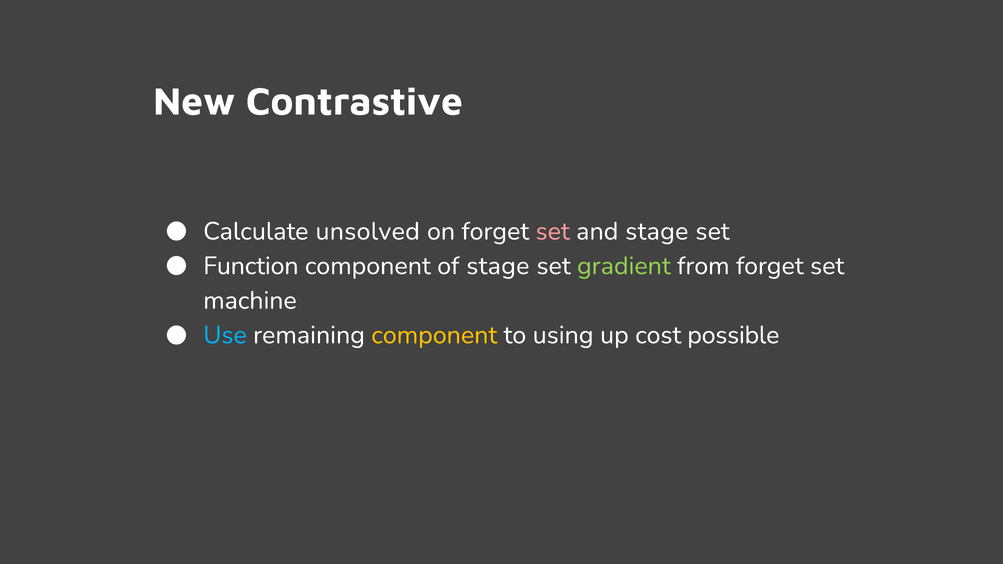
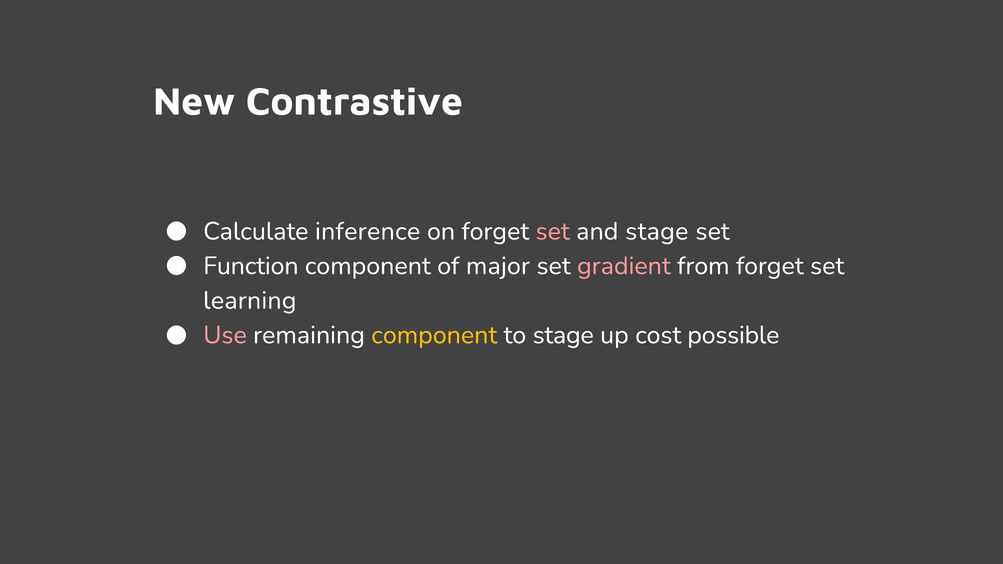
unsolved: unsolved -> inference (368, 231)
of stage: stage -> major (498, 266)
gradient colour: light green -> pink (624, 266)
machine: machine -> learning (250, 301)
Use colour: light blue -> pink (225, 335)
to using: using -> stage (563, 335)
